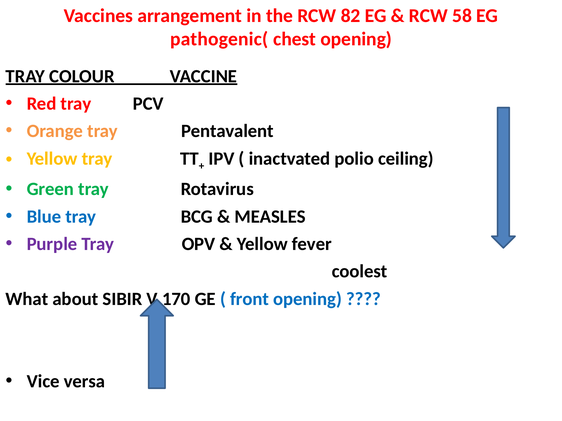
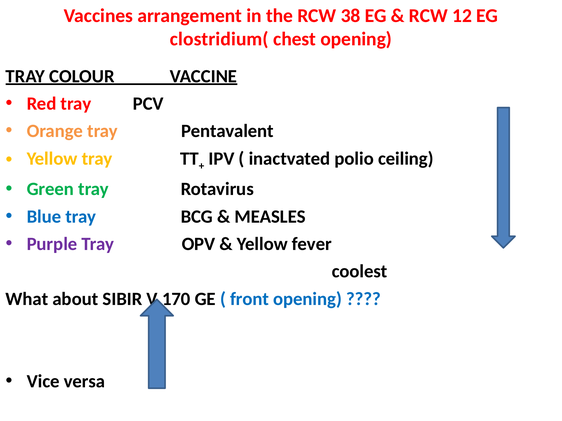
82: 82 -> 38 (351, 16)
58: 58 -> 12 (462, 16)
pathogenic(: pathogenic( -> clostridium( (219, 39)
